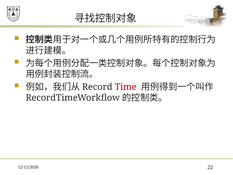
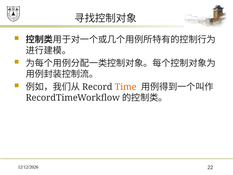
Time colour: red -> orange (126, 87)
